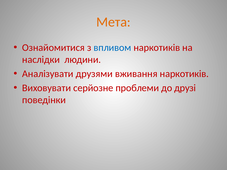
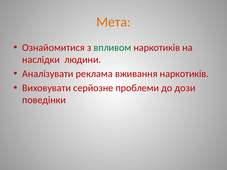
впливом colour: blue -> green (112, 48)
друзями: друзями -> реклама (94, 74)
друзі: друзі -> дози (185, 88)
